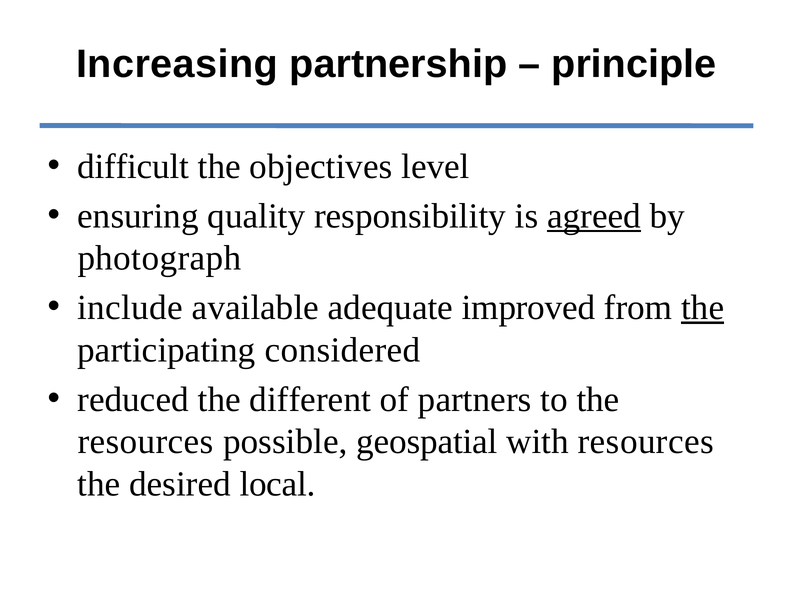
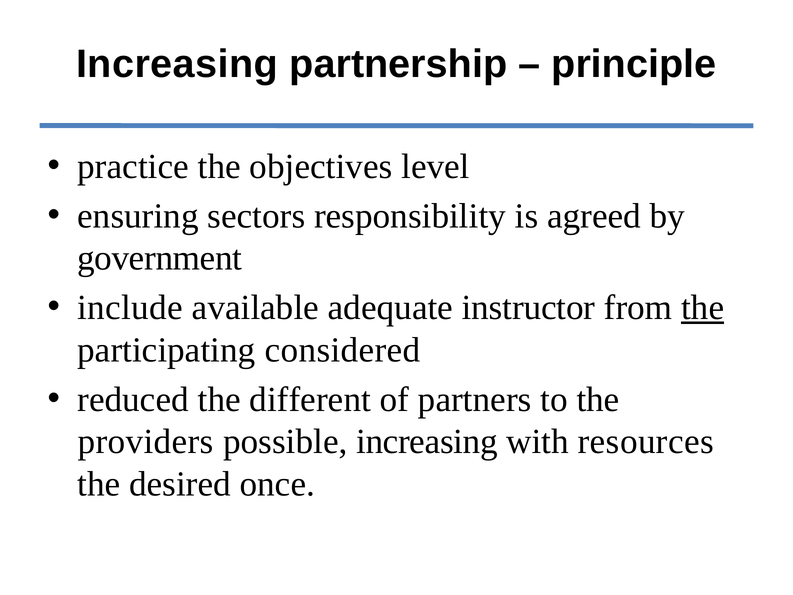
difficult: difficult -> practice (133, 166)
quality: quality -> sectors (256, 216)
agreed underline: present -> none (594, 216)
photograph: photograph -> government (160, 258)
improved: improved -> instructor (529, 308)
resources: resources -> providers (146, 442)
possible geospatial: geospatial -> increasing (427, 442)
local: local -> once (277, 484)
